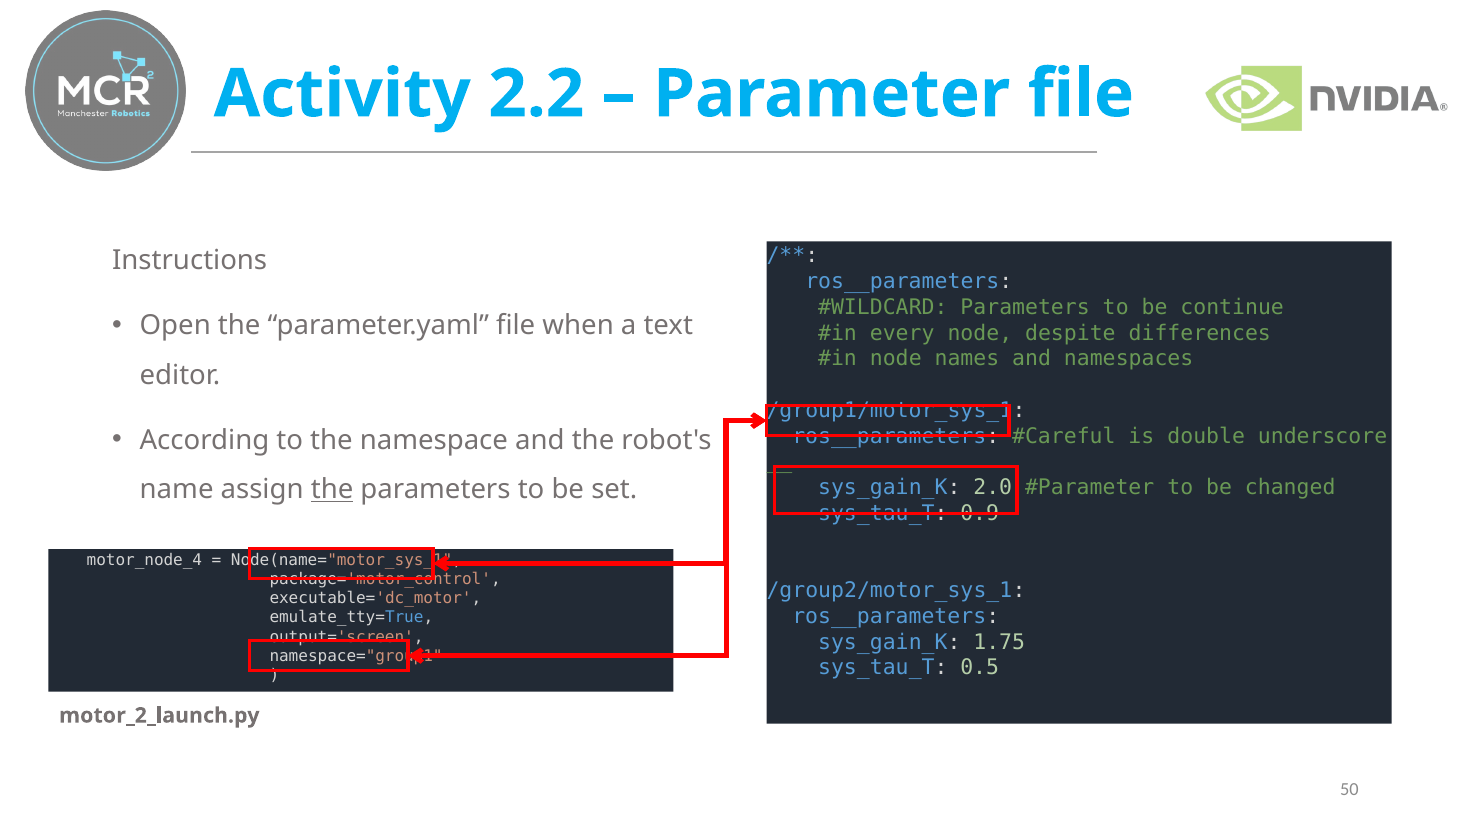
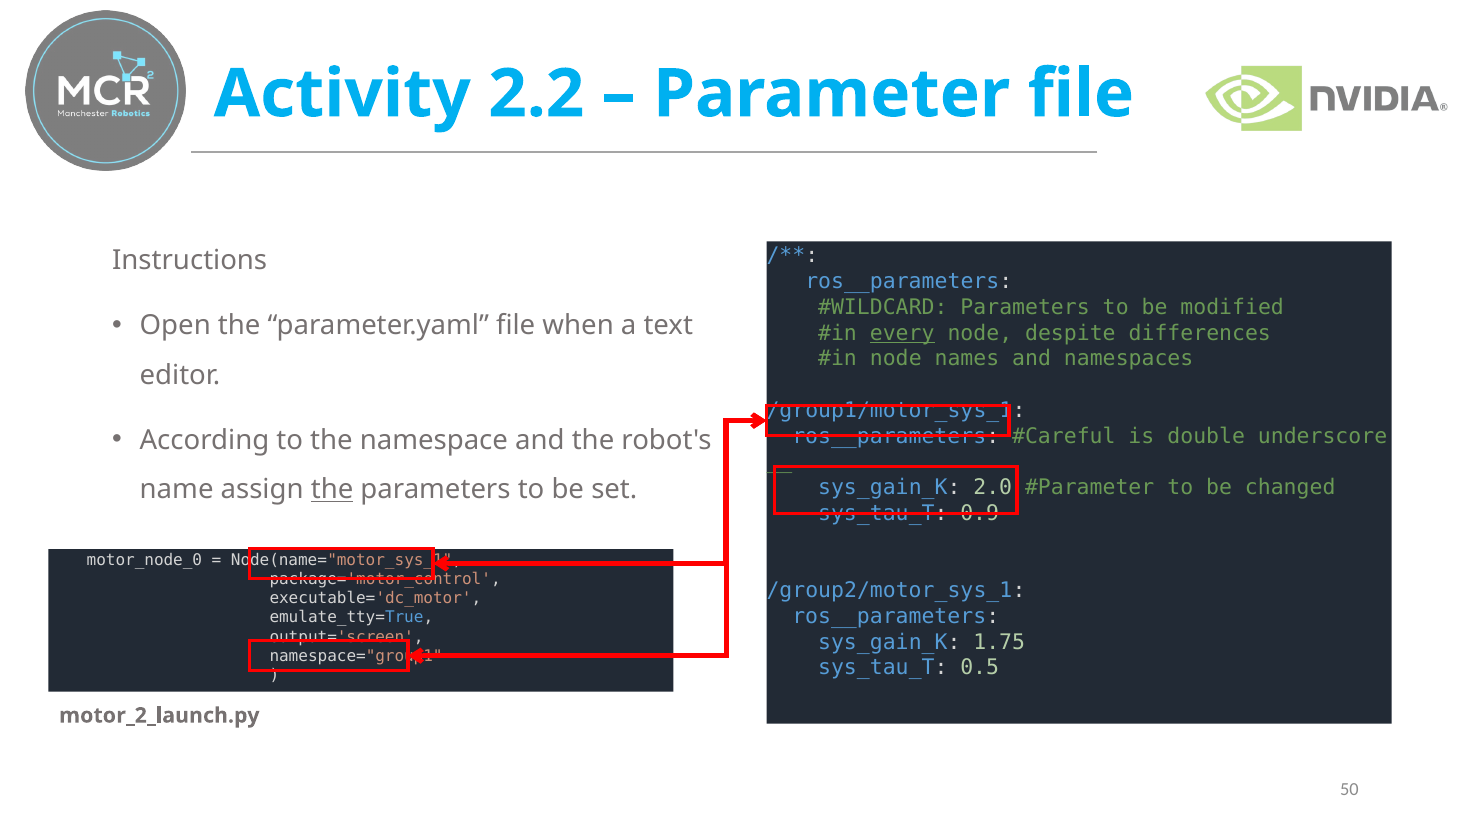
continue: continue -> modified (1232, 307)
every underline: none -> present (902, 333)
motor_node_4: motor_node_4 -> motor_node_0 (144, 560)
